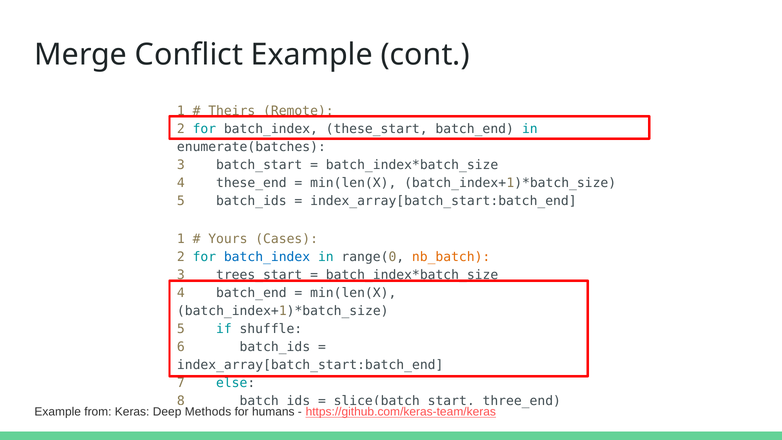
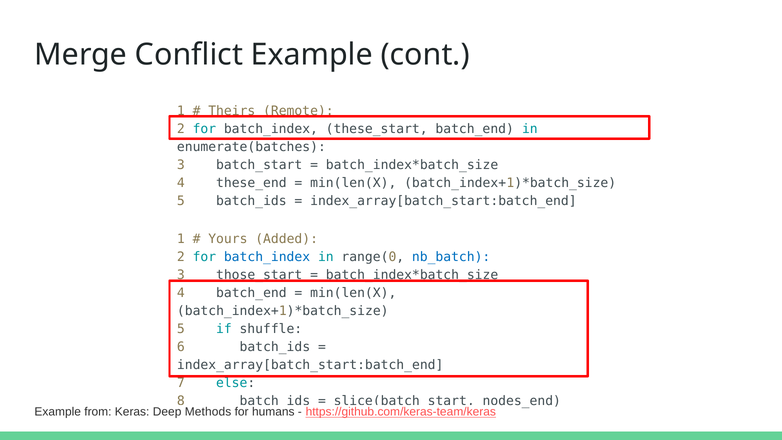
Cases: Cases -> Added (287, 239)
nb_batch colour: orange -> blue (451, 257)
trees_start: trees_start -> those_start (259, 275)
three_end: three_end -> nodes_end (522, 401)
